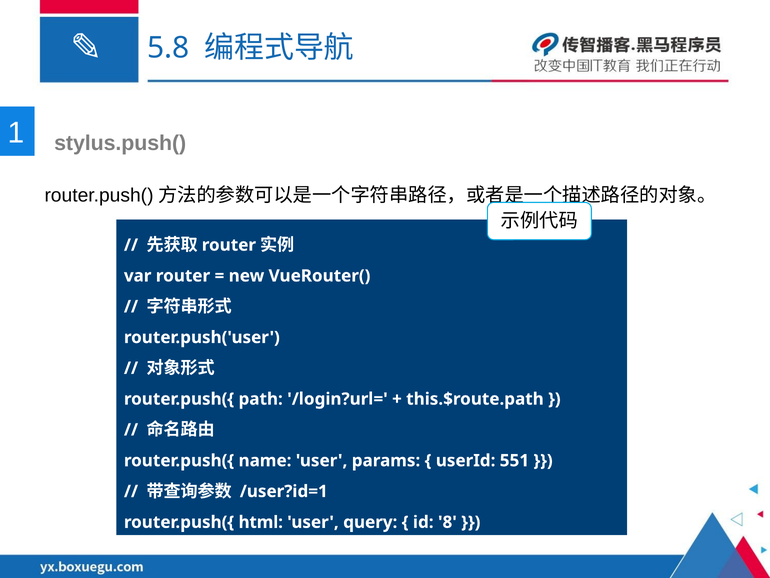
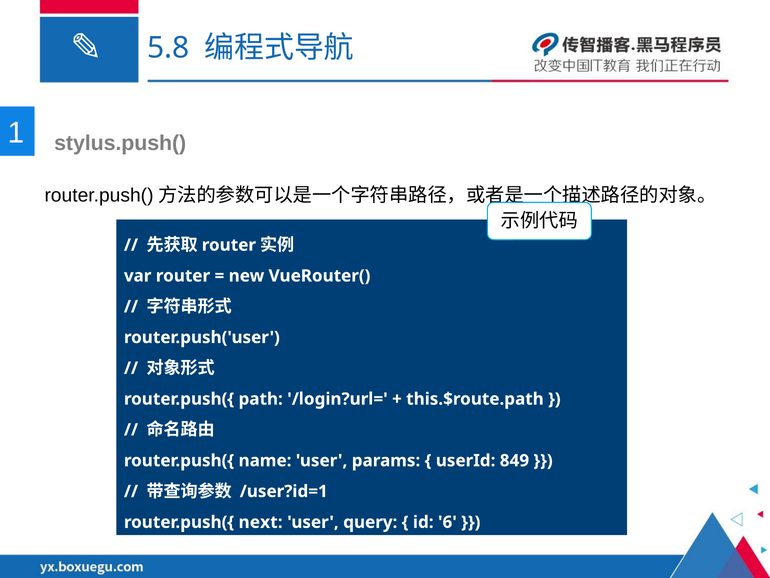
551: 551 -> 849 (514, 460)
html: html -> next (261, 522)
8: 8 -> 6 (447, 522)
